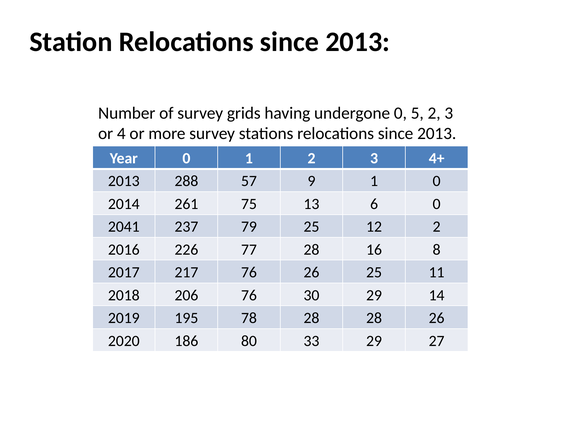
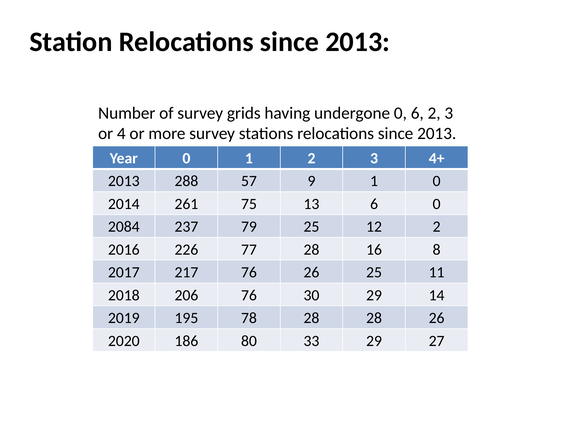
0 5: 5 -> 6 (417, 113)
2041: 2041 -> 2084 (124, 227)
